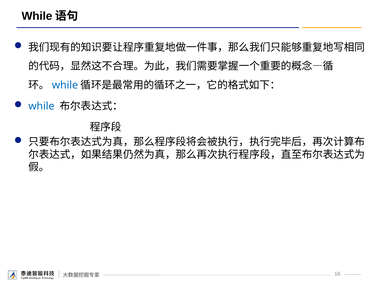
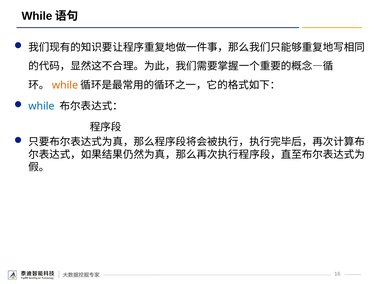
while colour: blue -> orange (65, 85)
